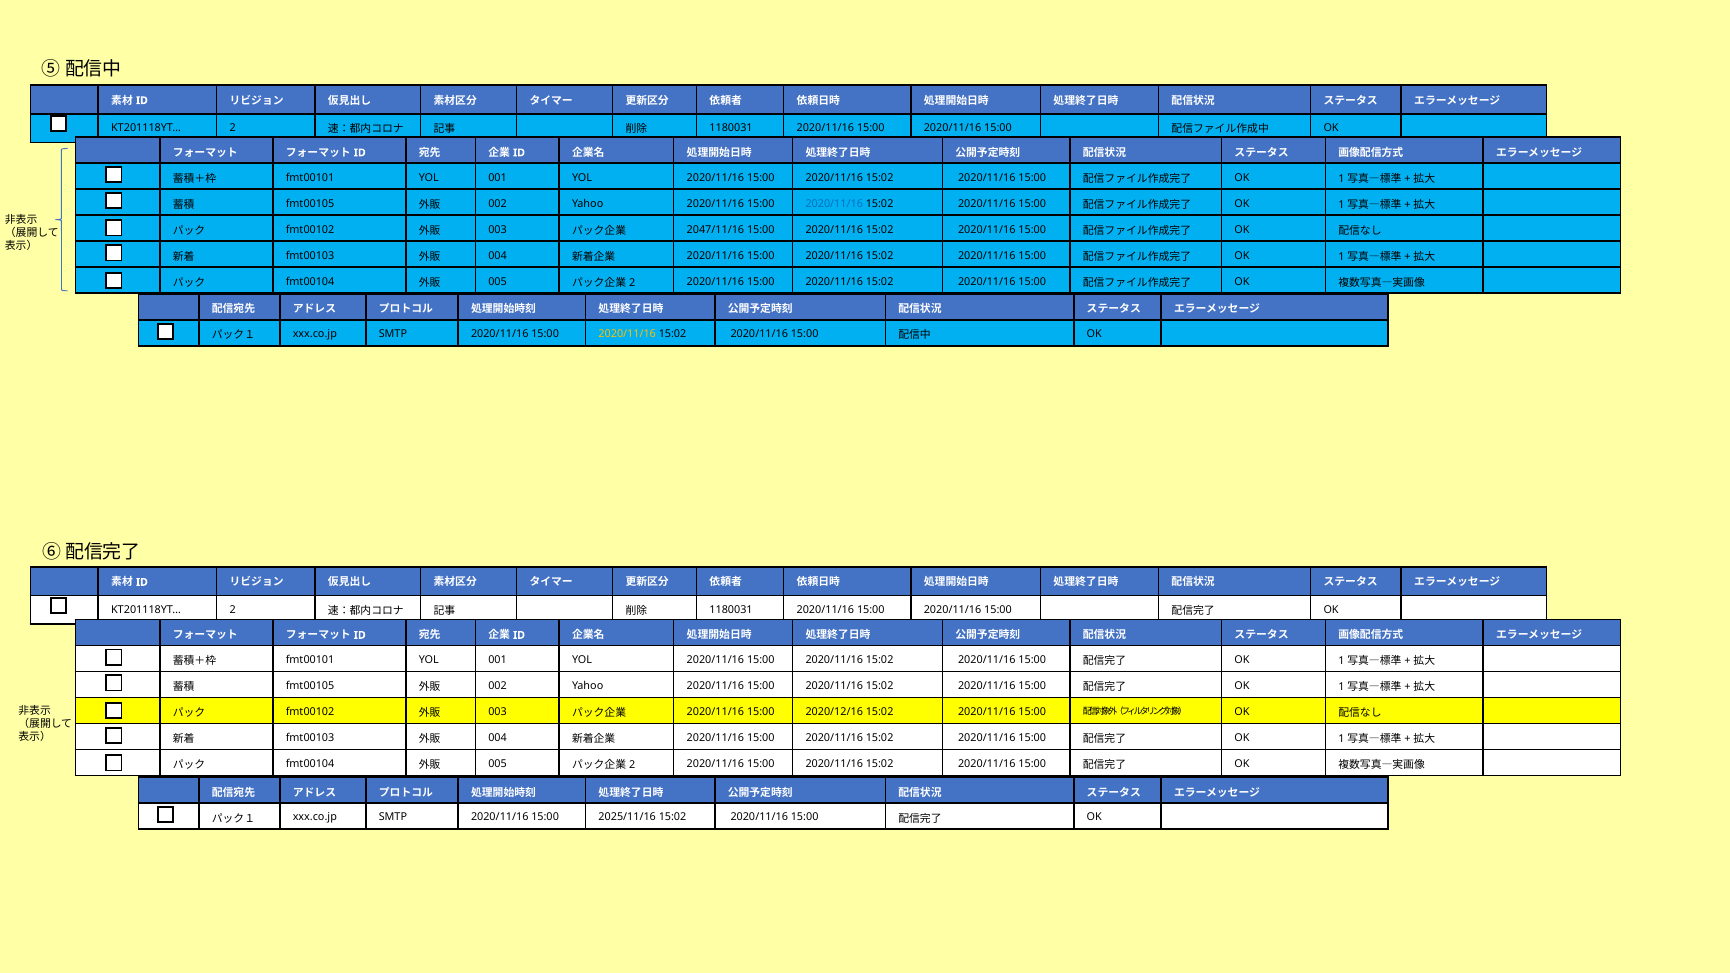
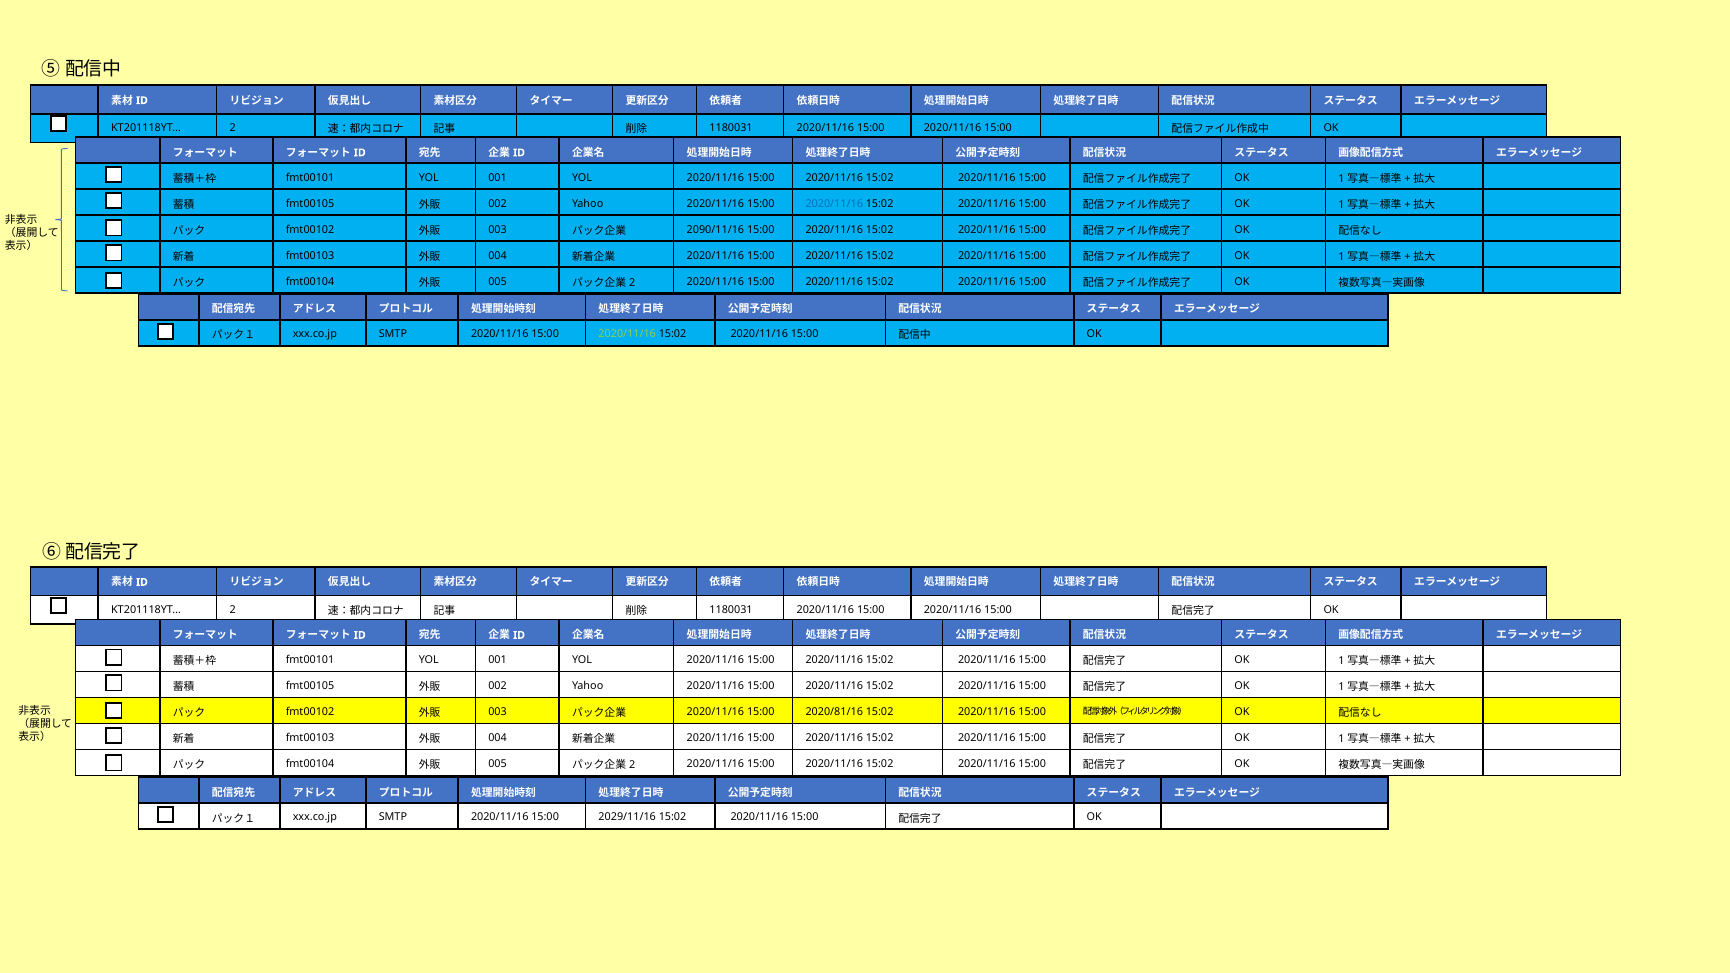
2047/11/16: 2047/11/16 -> 2090/11/16 (715, 230)
2020/11/16 colour: yellow -> light green (627, 334)
2020/12/16: 2020/12/16 -> 2020/81/16 (834, 712)
2025/11/16: 2025/11/16 -> 2029/11/16 (627, 817)
